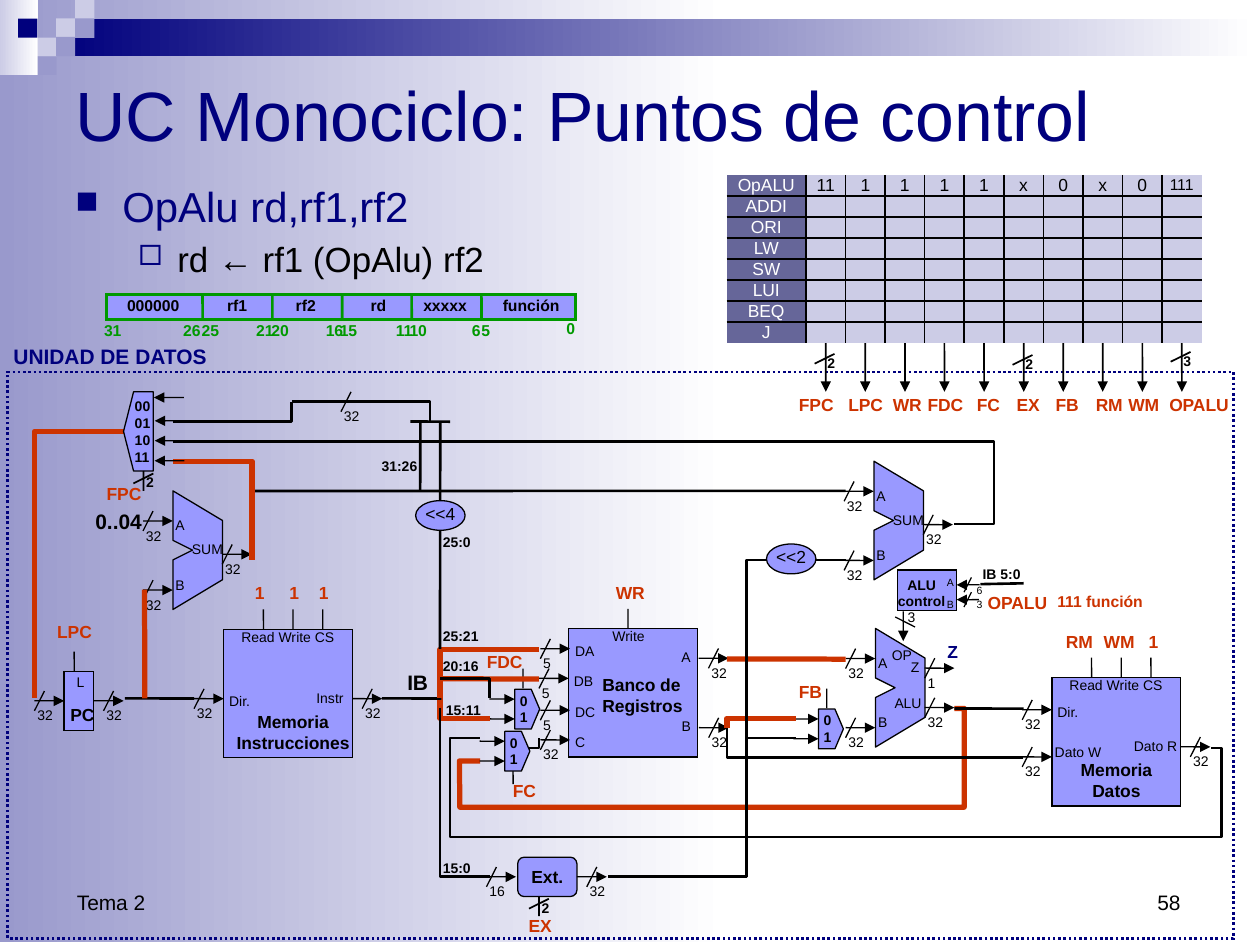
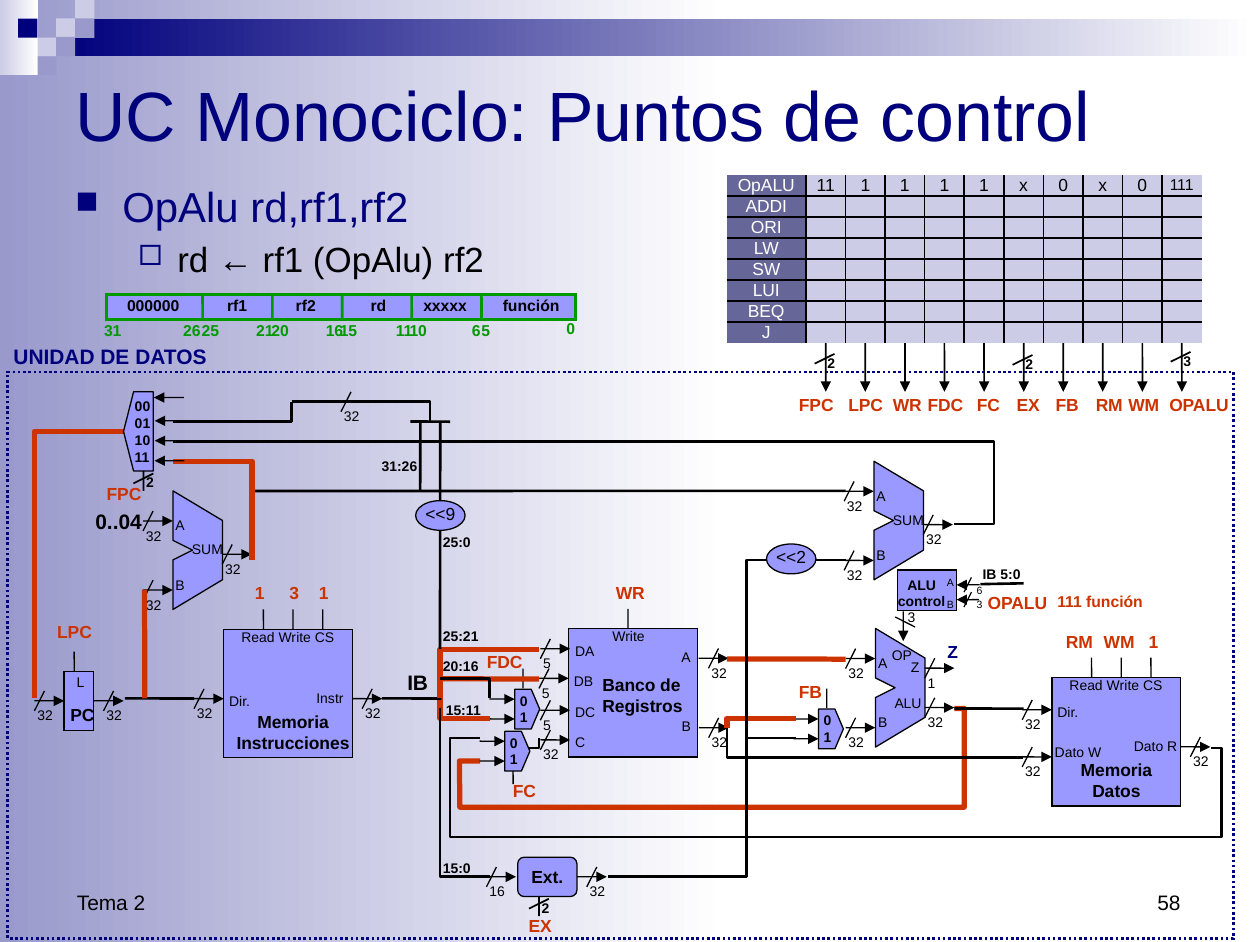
<<4: <<4 -> <<9 (440, 515)
1: 1 -> 3 (294, 594)
